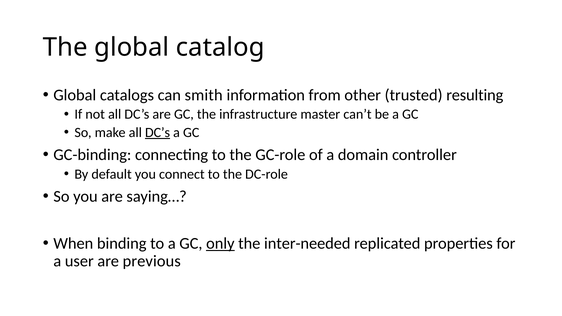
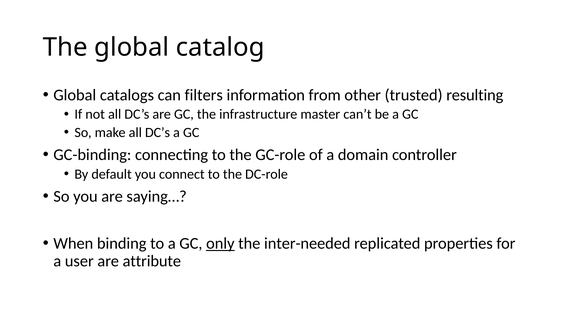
smith: smith -> filters (204, 95)
DC’s underline: present -> none (158, 132)
previous: previous -> attribute (152, 261)
